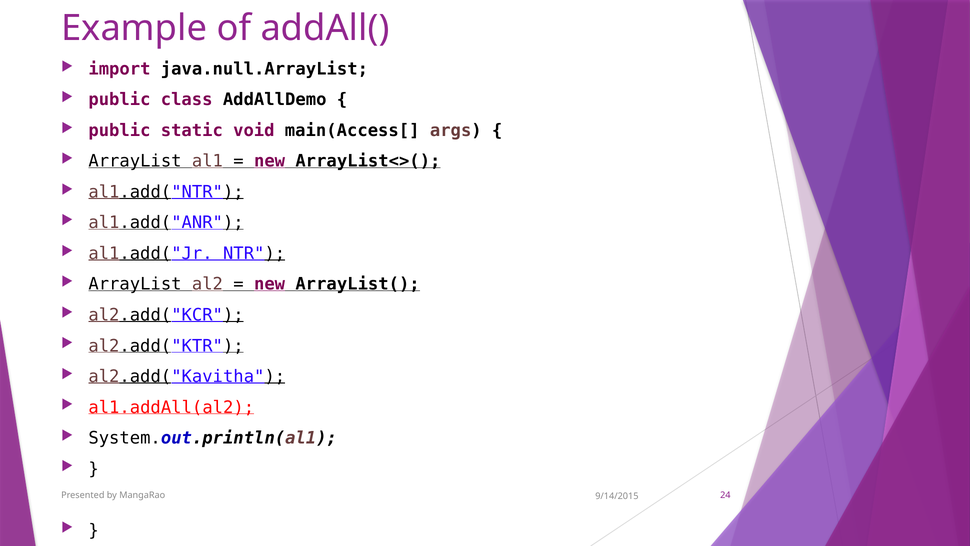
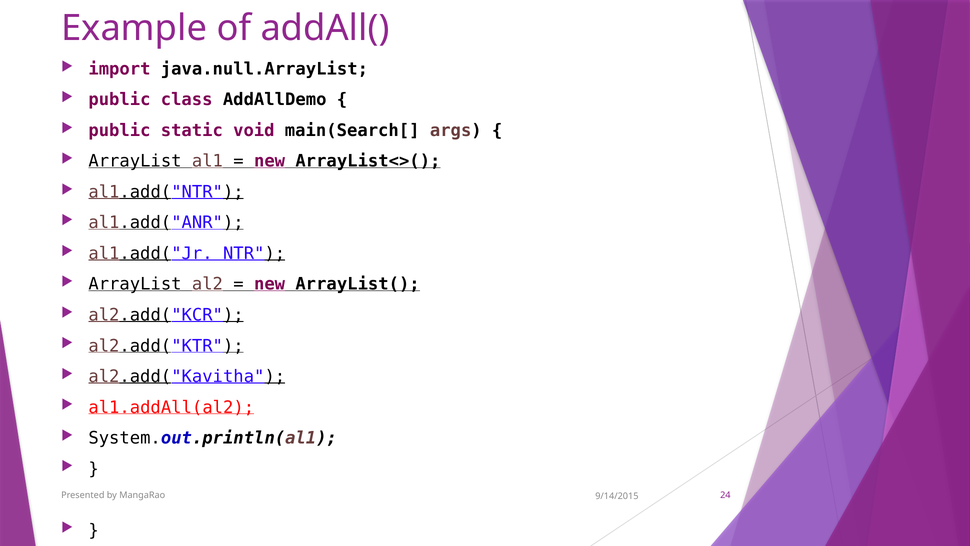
main(Access[: main(Access[ -> main(Search[ (352, 130)
